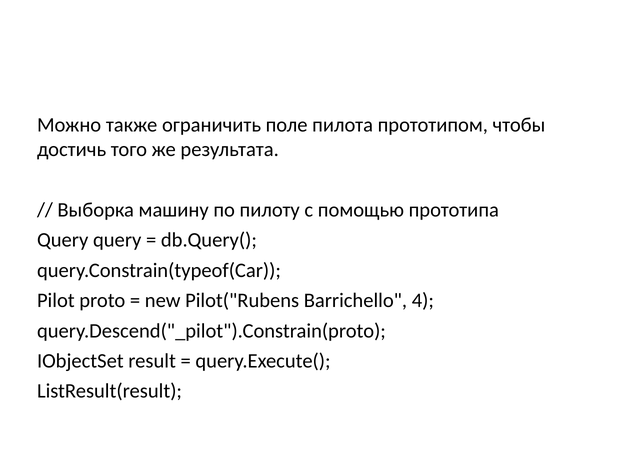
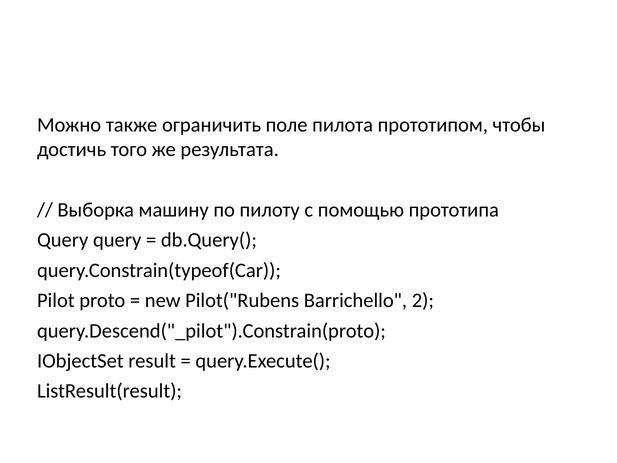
4: 4 -> 2 (423, 300)
